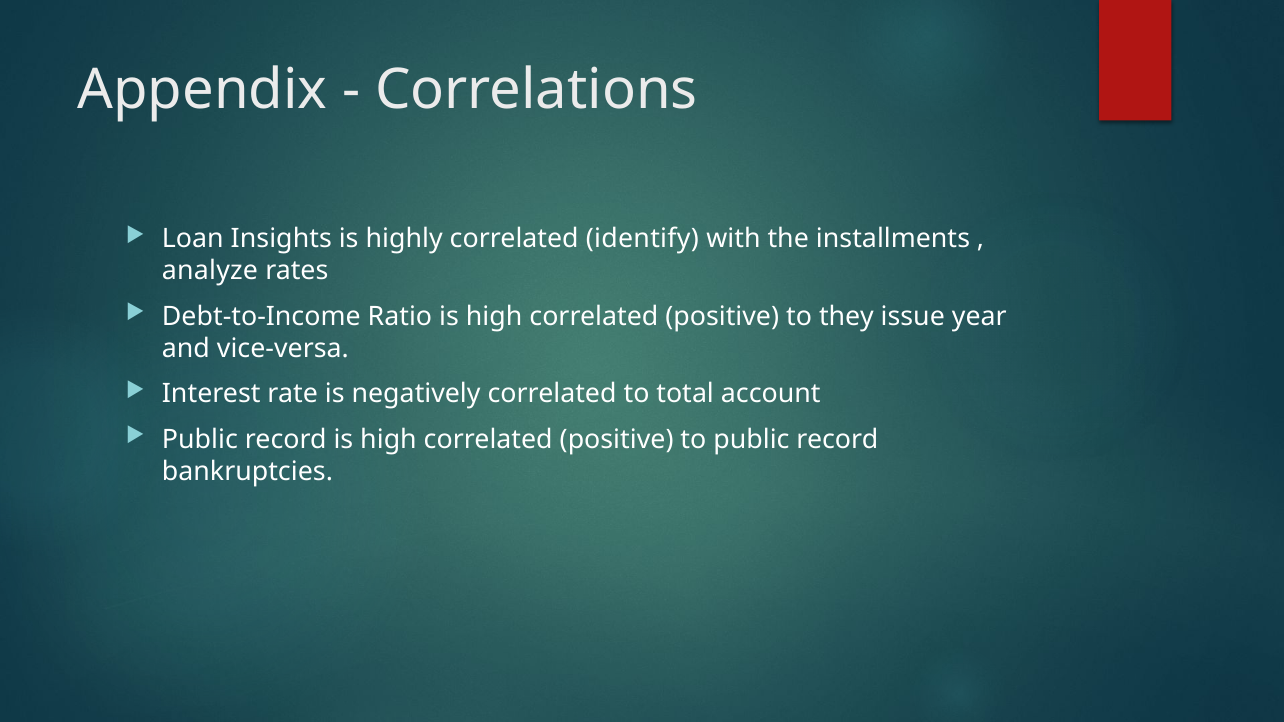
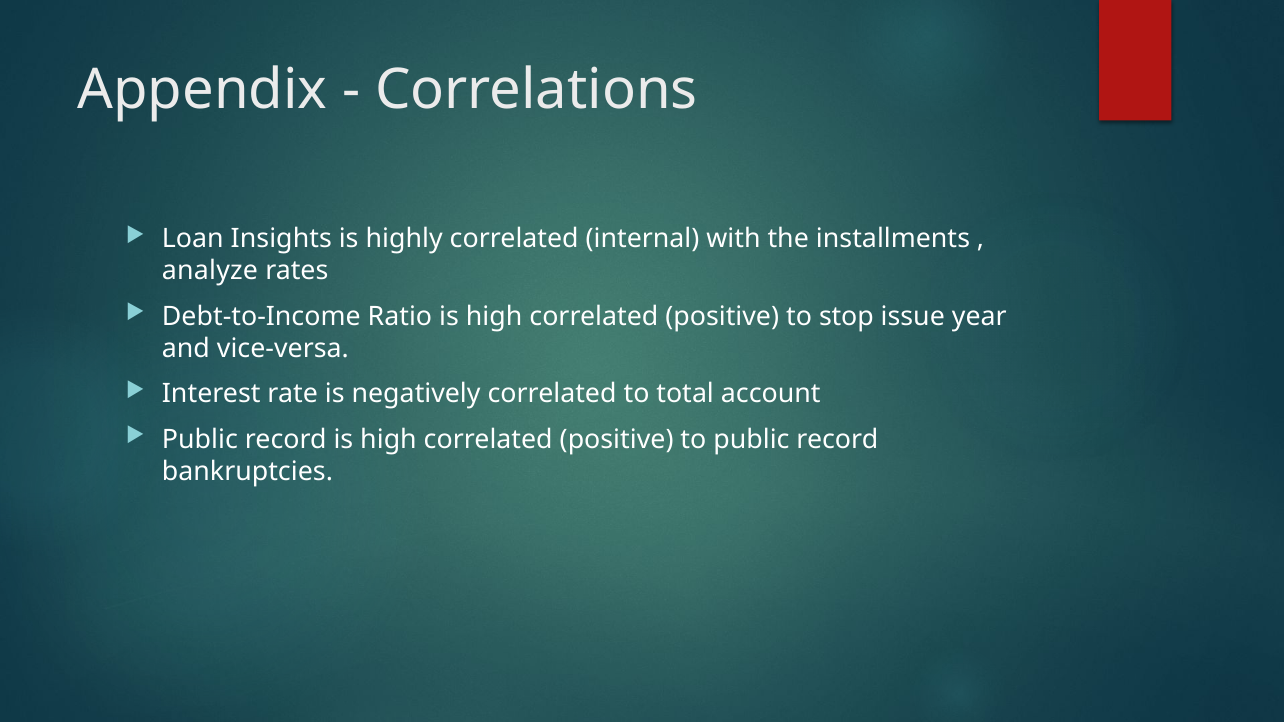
identify: identify -> internal (643, 239)
they: they -> stop (846, 317)
